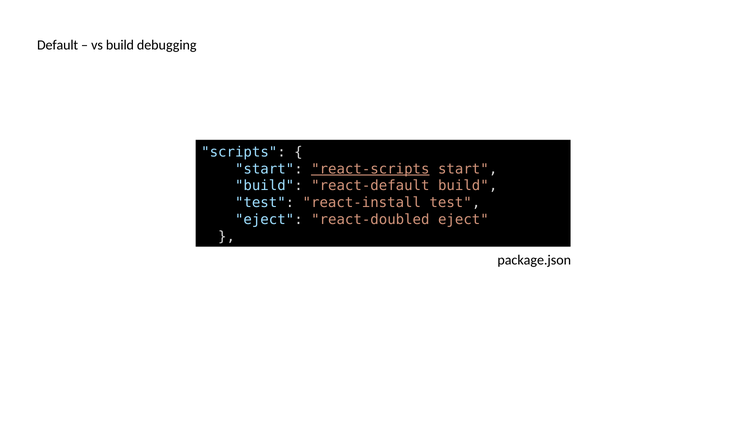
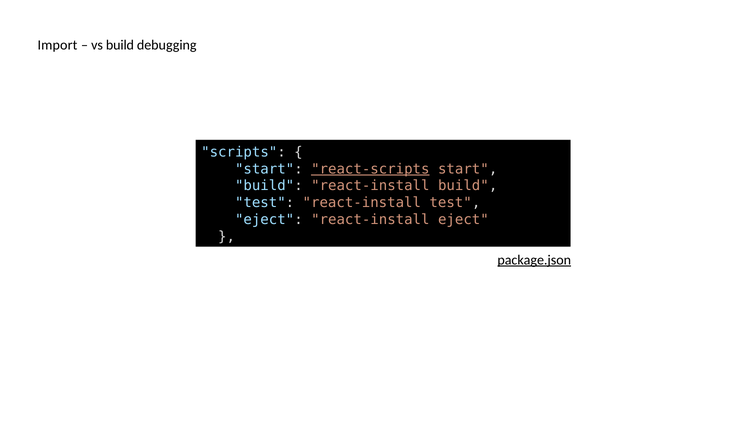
Default: Default -> Import (57, 45)
build react-default: react-default -> react-install (370, 186)
eject react-doubled: react-doubled -> react-install (370, 220)
package.json underline: none -> present (534, 260)
